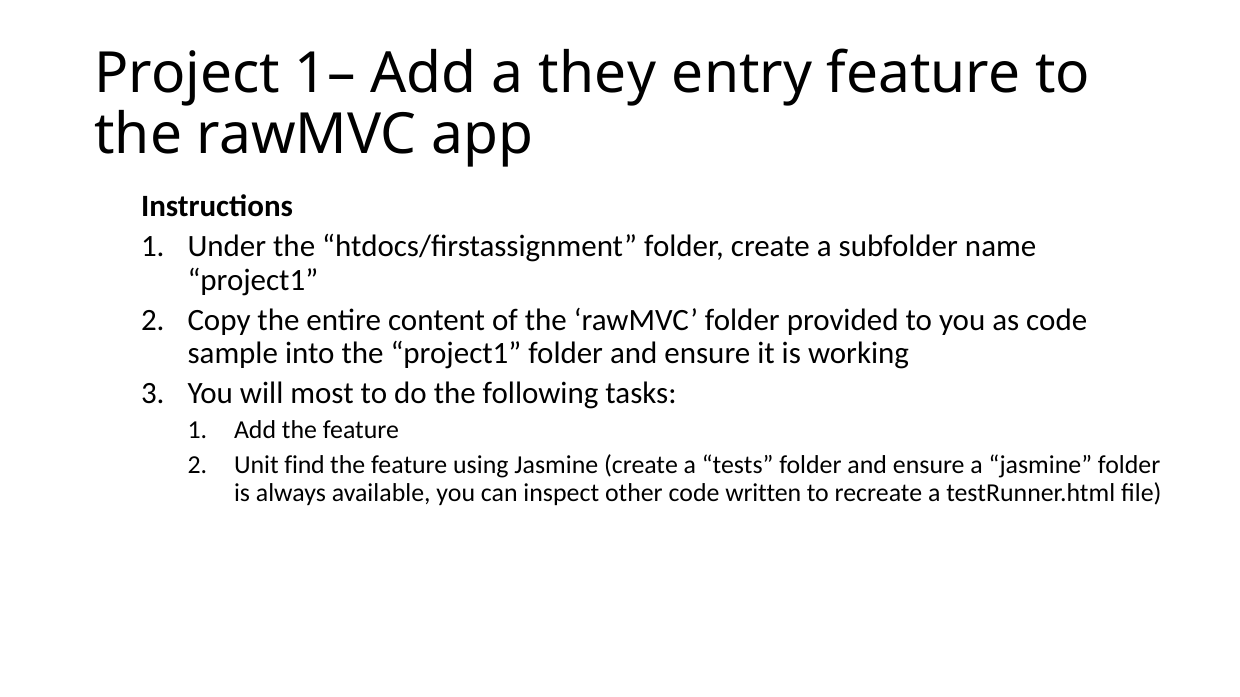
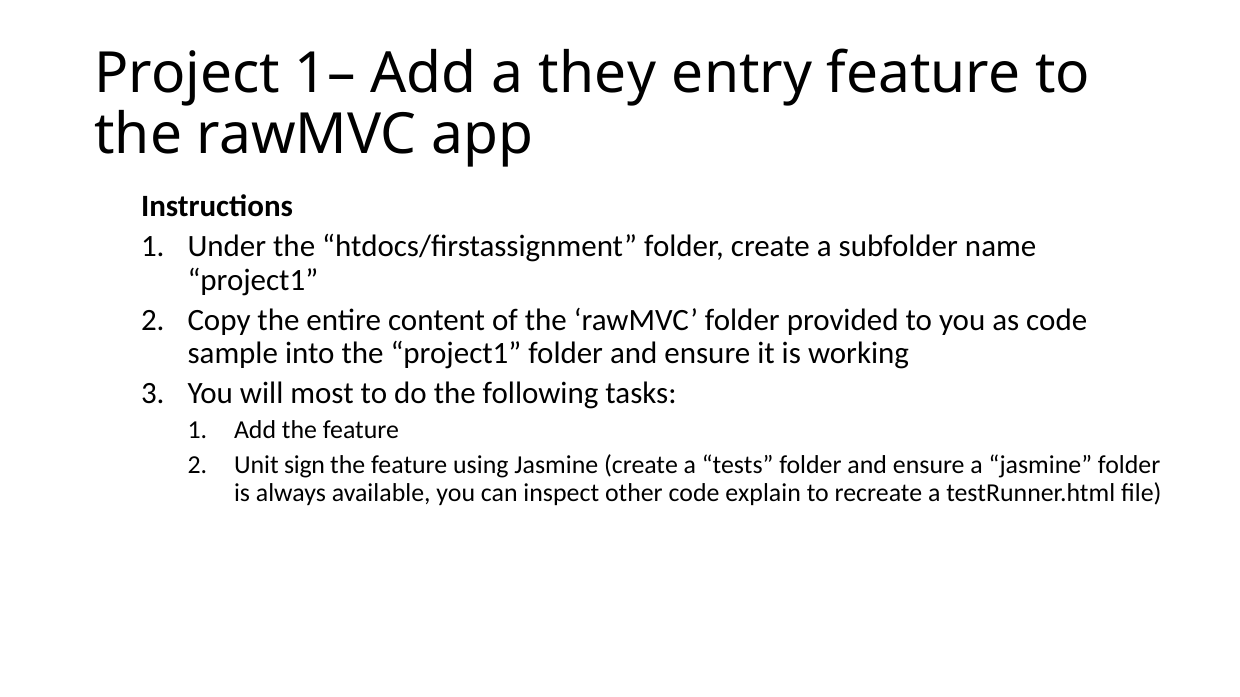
find: find -> sign (305, 465)
written: written -> explain (763, 493)
